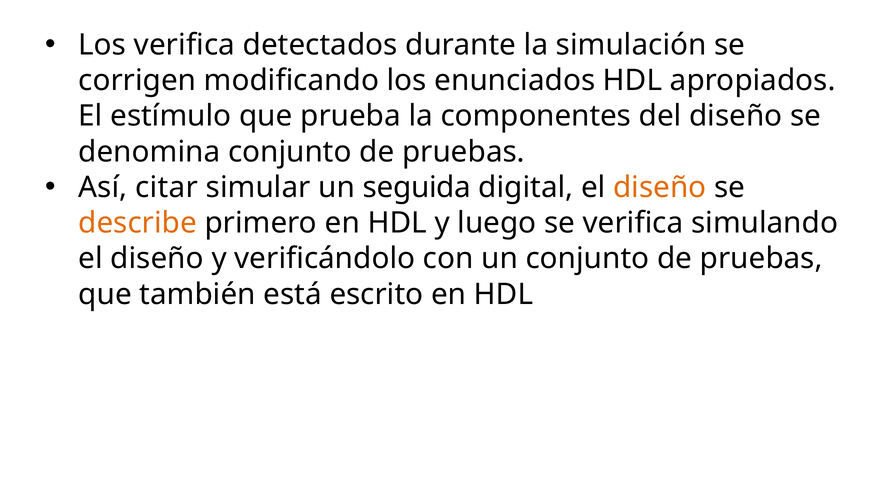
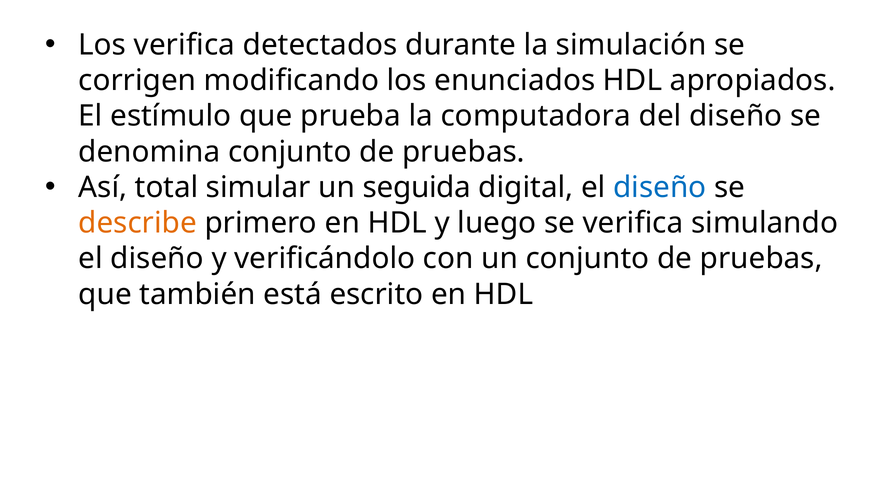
componentes: componentes -> computadora (536, 116)
citar: citar -> total (167, 187)
diseño colour: orange -> blue (660, 187)
